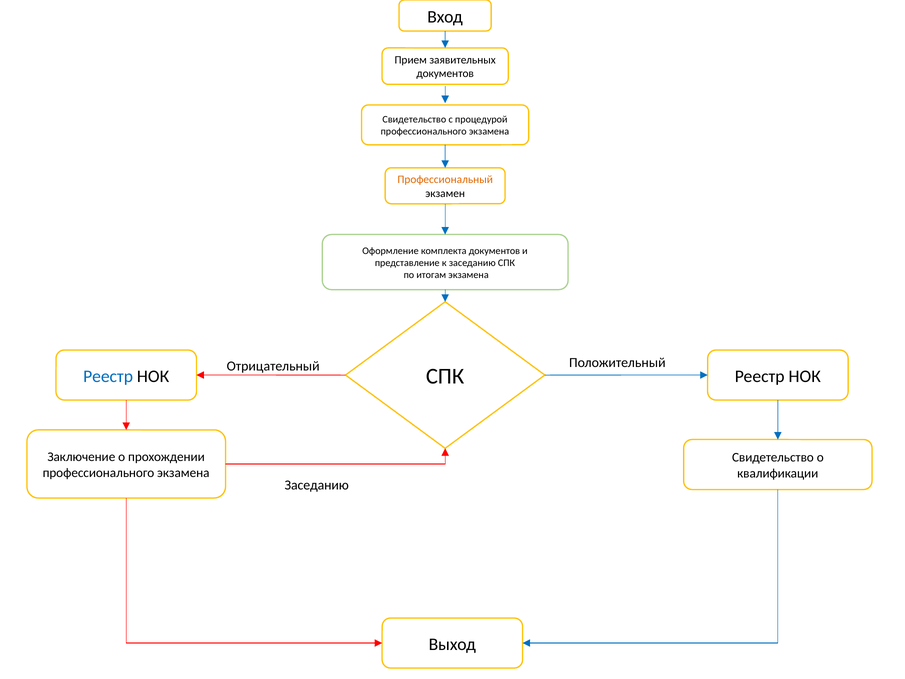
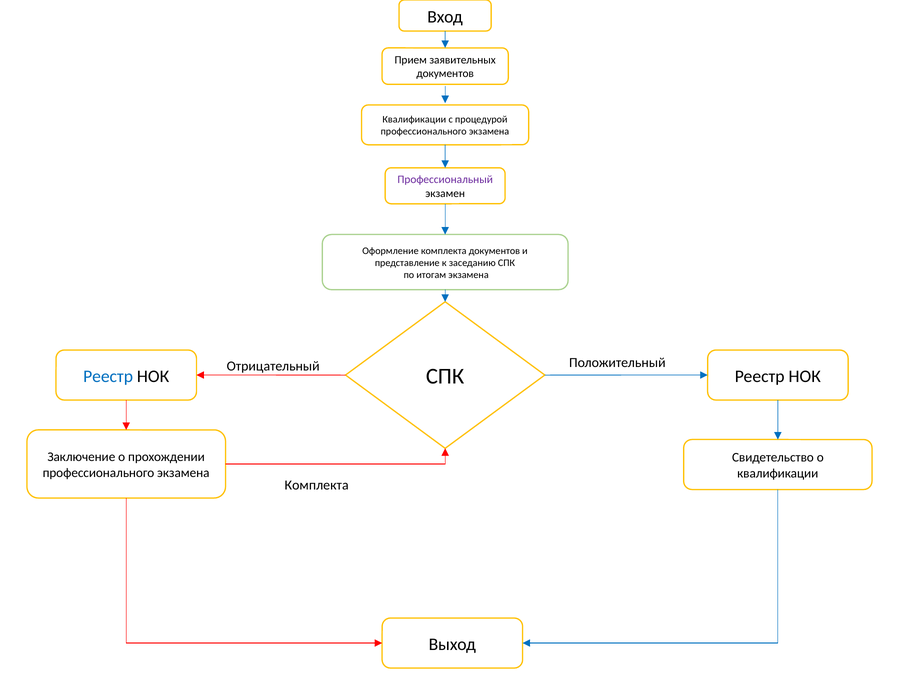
Свидетельство: Свидетельство -> Квалификации (414, 120)
Профессиональный colour: orange -> purple (445, 180)
Заседанию: Заседанию -> Комплекта (317, 485)
